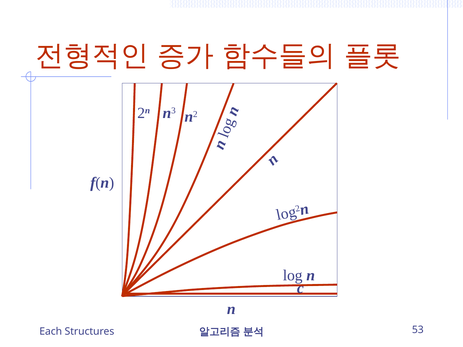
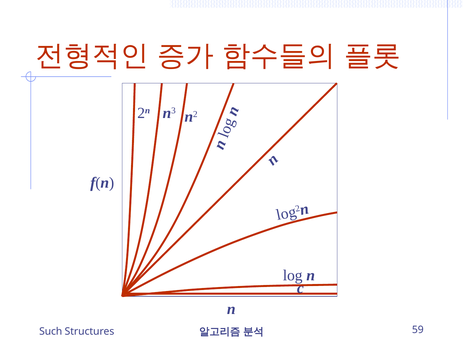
Each: Each -> Such (51, 332)
53: 53 -> 59 (418, 330)
